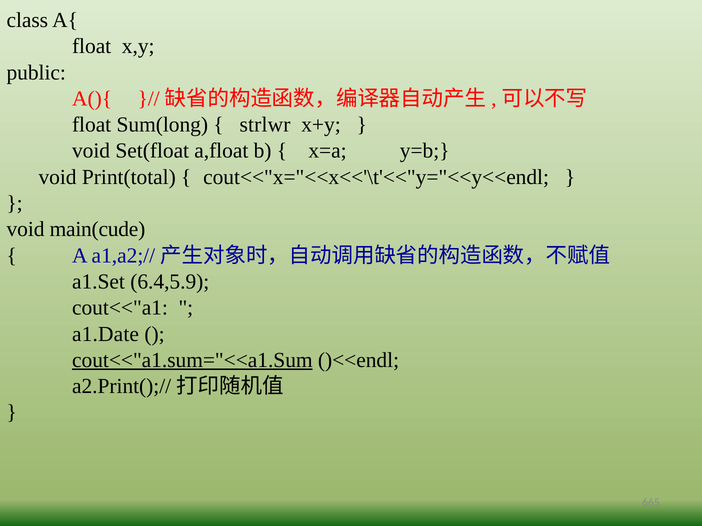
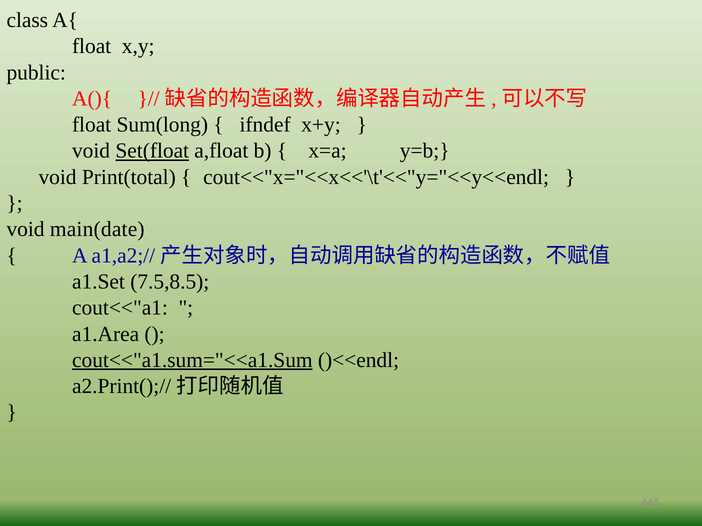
strlwr: strlwr -> ifndef (265, 125)
Set(float underline: none -> present (152, 151)
main(cude: main(cude -> main(date (97, 230)
6.4,5.9: 6.4,5.9 -> 7.5,8.5 (170, 282)
a1.Date: a1.Date -> a1.Area (106, 334)
